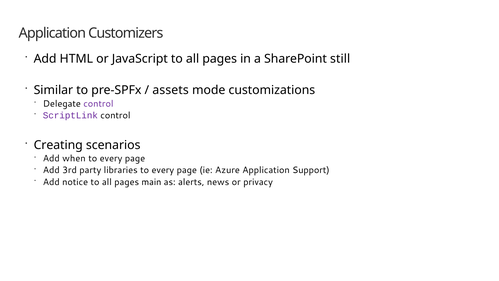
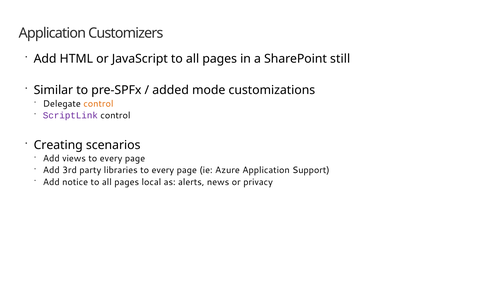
assets: assets -> added (171, 90)
control colour: purple -> orange (98, 104)
when: when -> views (74, 158)
main: main -> local (151, 182)
